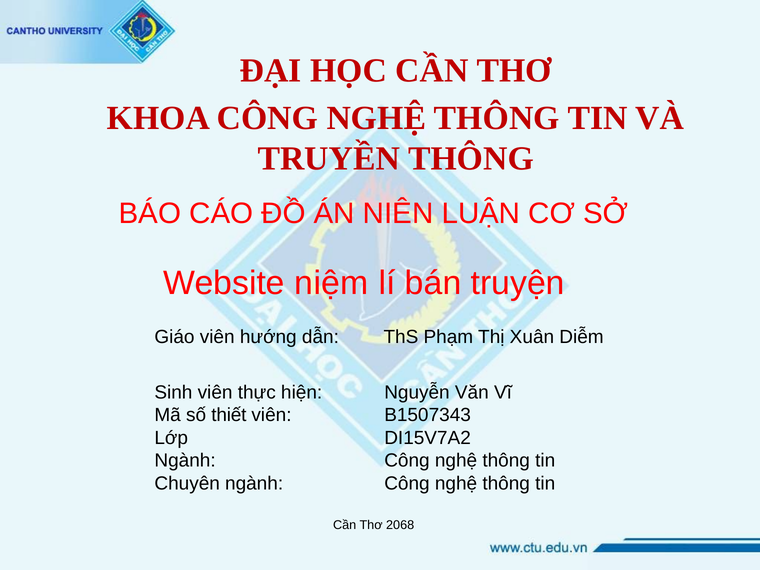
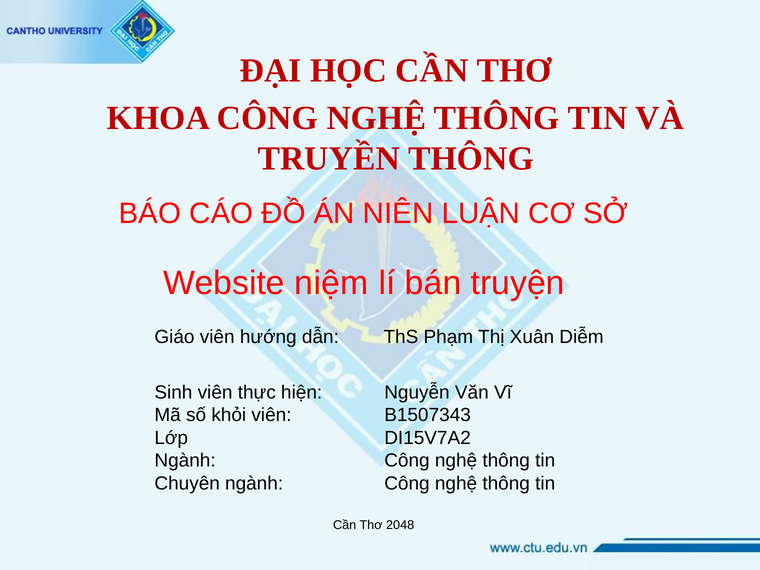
thiết: thiết -> khỏi (229, 415)
2068: 2068 -> 2048 (400, 525)
